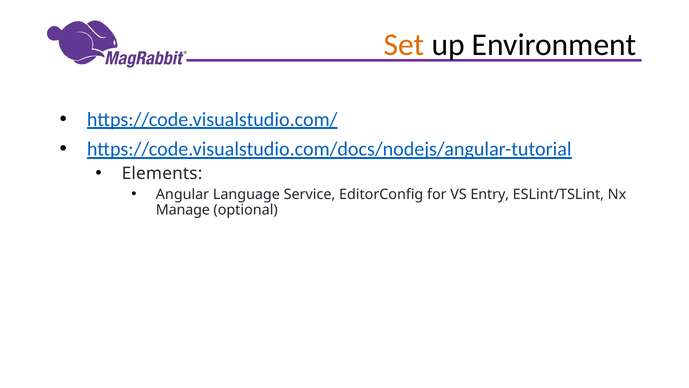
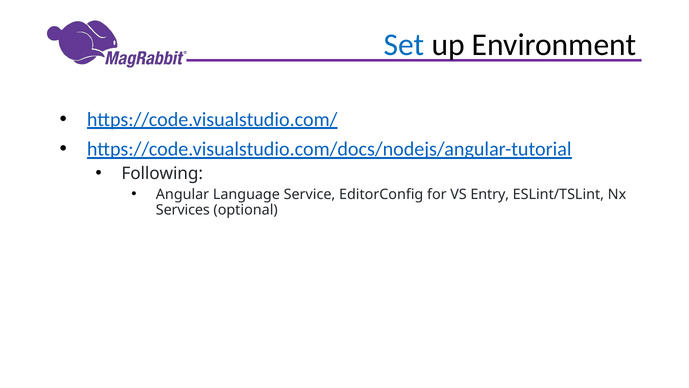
Set colour: orange -> blue (404, 45)
Elements: Elements -> Following (162, 173)
Manage: Manage -> Services (183, 210)
